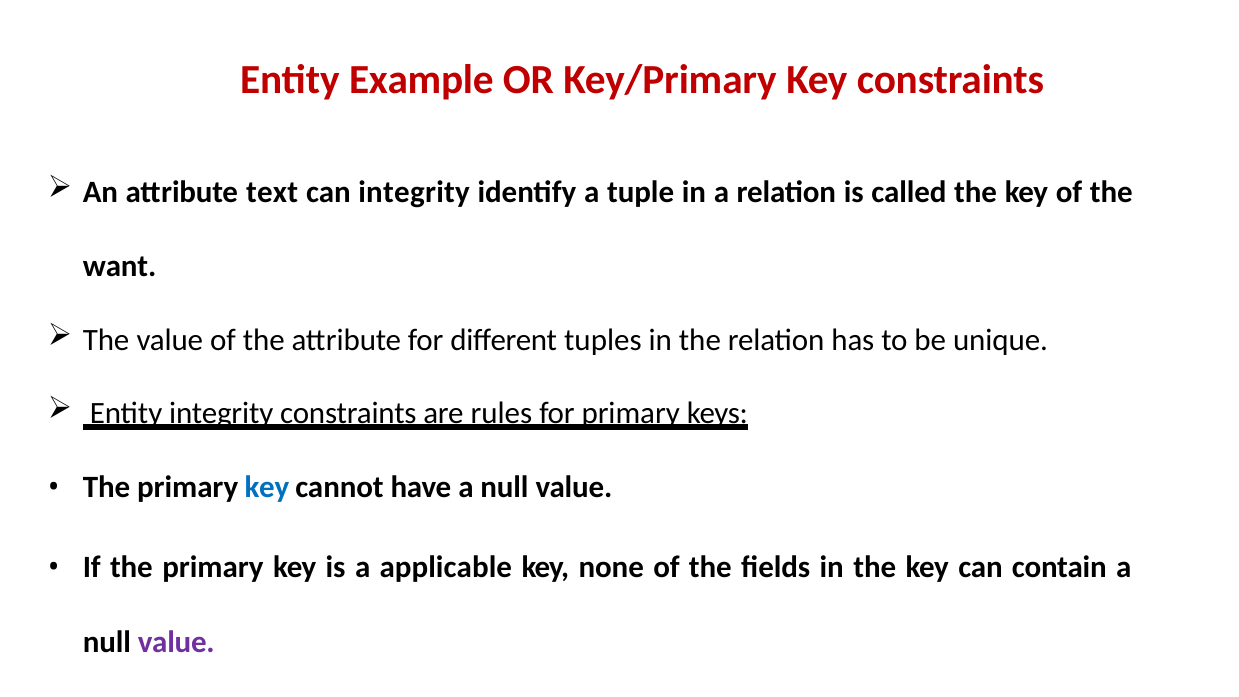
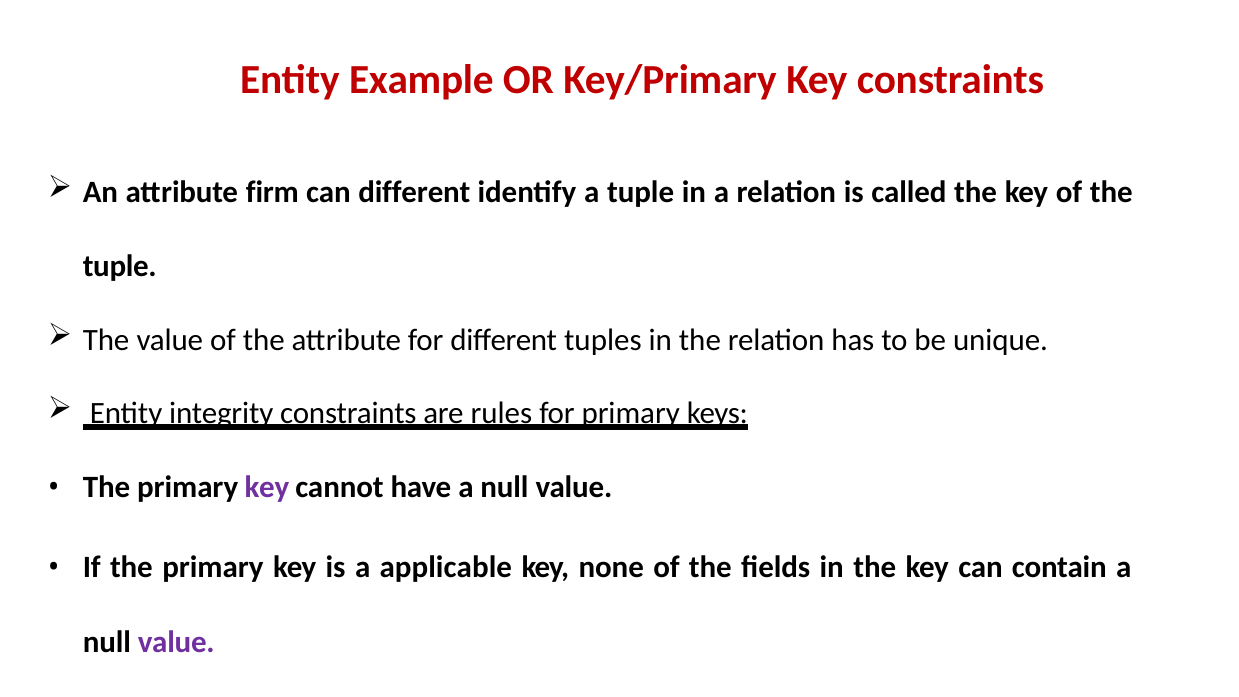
text: text -> firm (272, 192)
can integrity: integrity -> different (414, 192)
want: want -> tuple (120, 266)
key colour: blue -> purple (267, 487)
